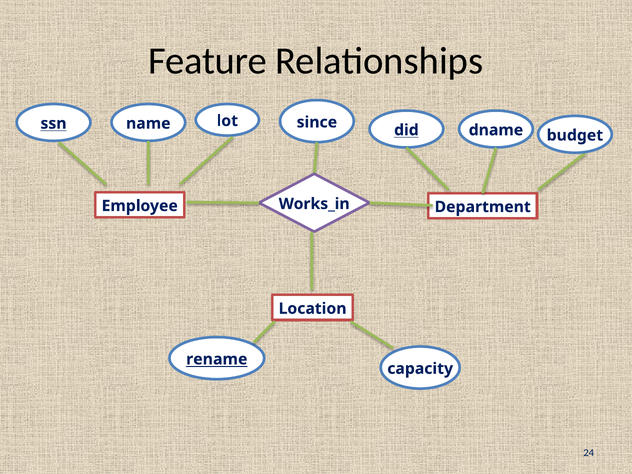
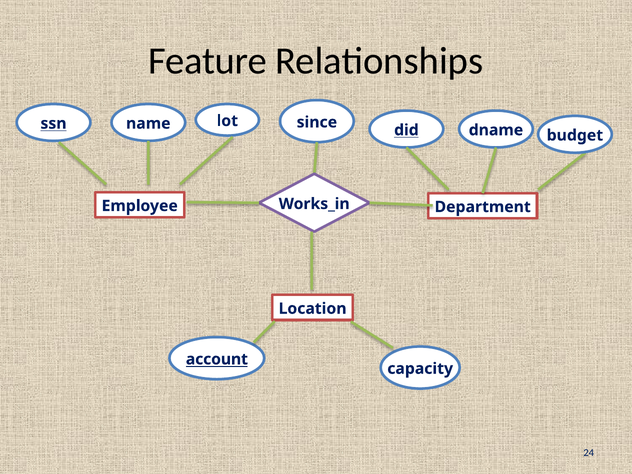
rename: rename -> account (217, 359)
